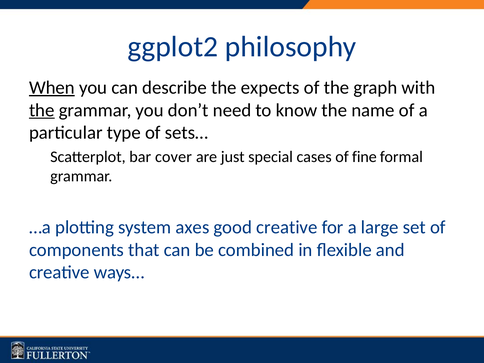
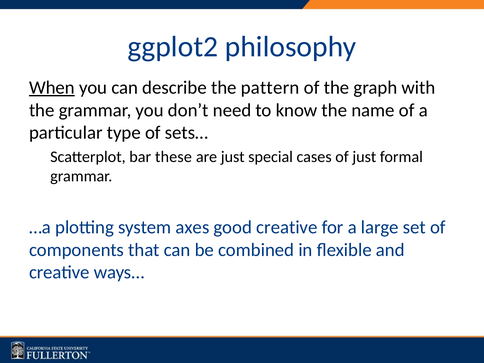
expects: expects -> pattern (270, 88)
the underline: present -> none (42, 110)
cover: cover -> these (173, 157)
of fine: fine -> just (364, 157)
